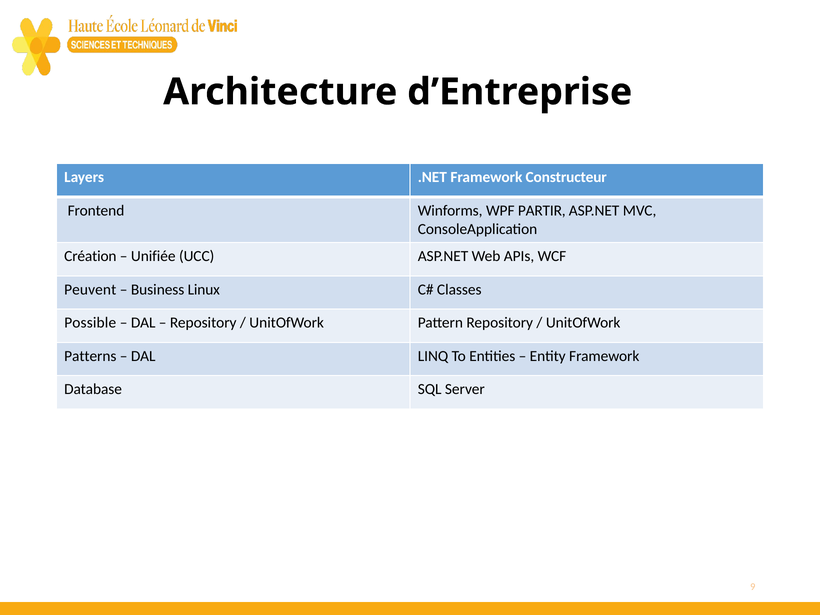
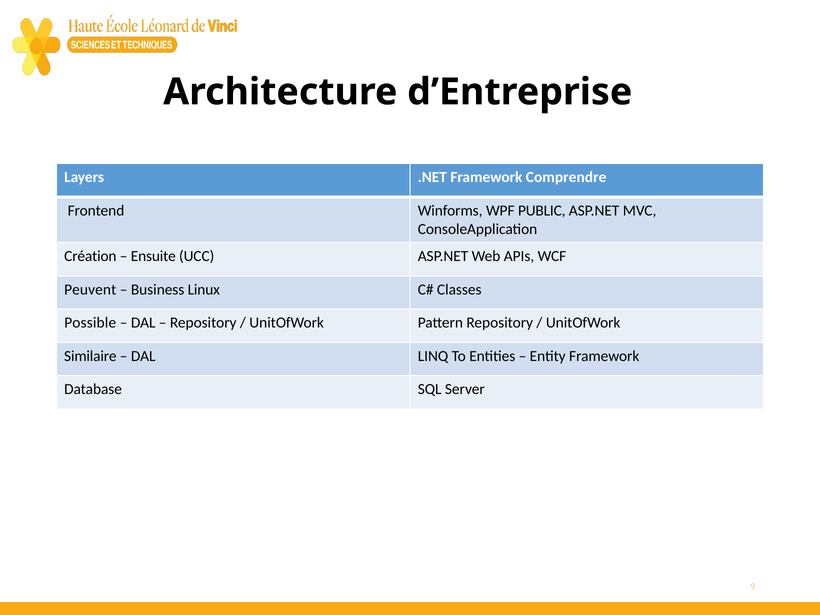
Constructeur: Constructeur -> Comprendre (566, 177)
PARTIR: PARTIR -> PUBLIC (542, 211)
Unifiée: Unifiée -> Ensuite (153, 256)
Patterns: Patterns -> Similaire (90, 356)
